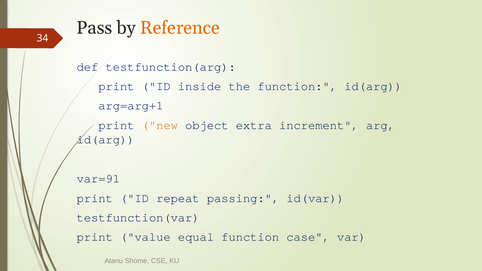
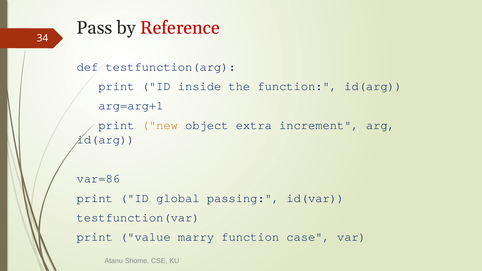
Reference colour: orange -> red (180, 28)
var=91: var=91 -> var=86 (98, 179)
repeat: repeat -> global (178, 198)
equal: equal -> marry (196, 237)
